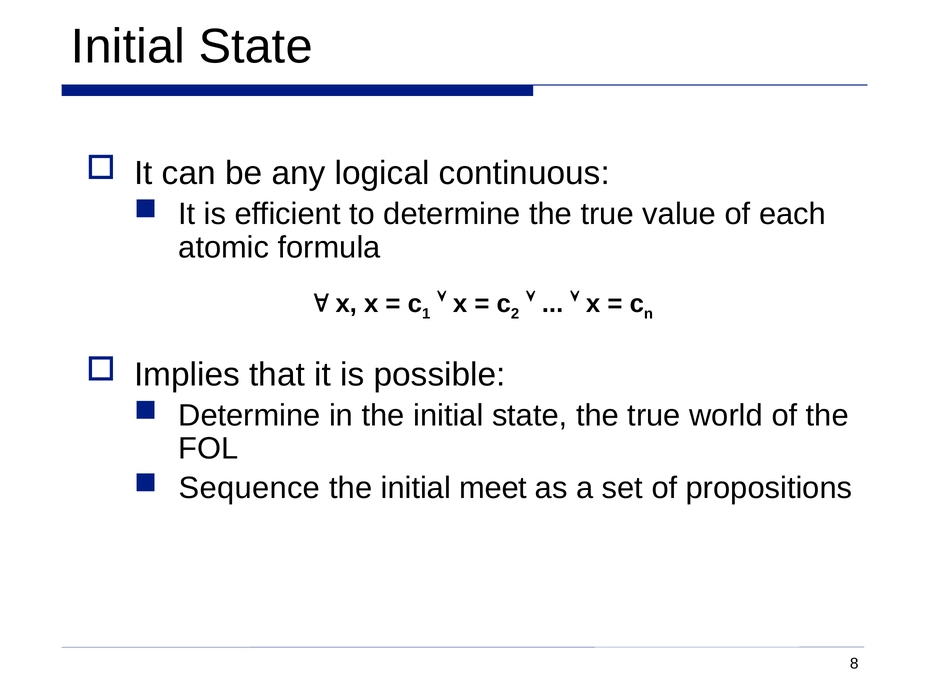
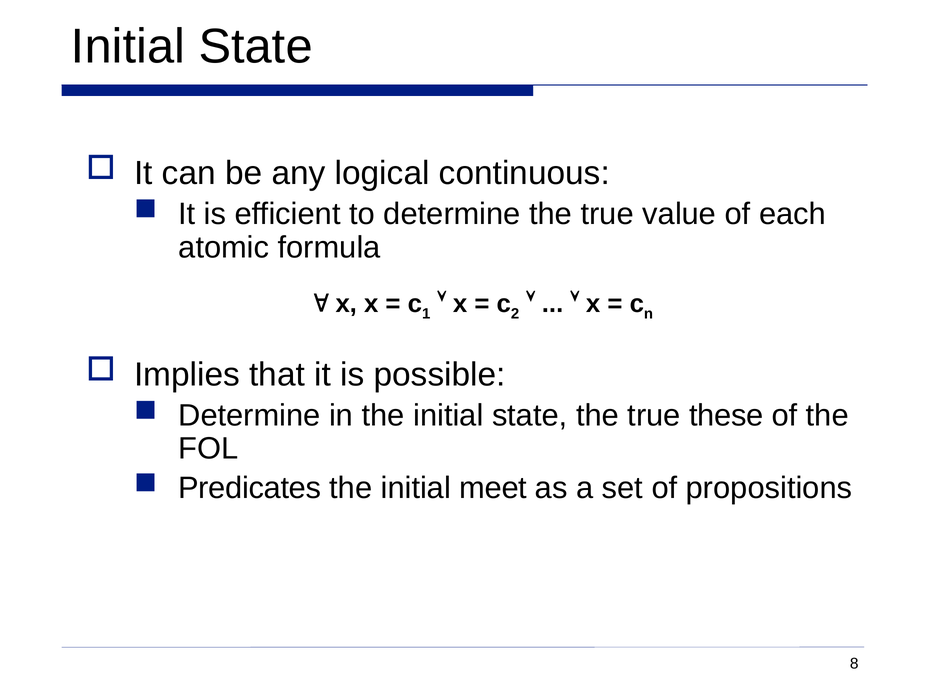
world: world -> these (726, 415)
Sequence: Sequence -> Predicates (250, 488)
